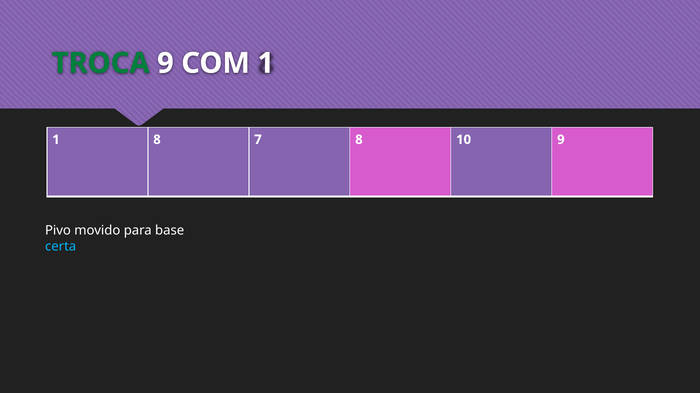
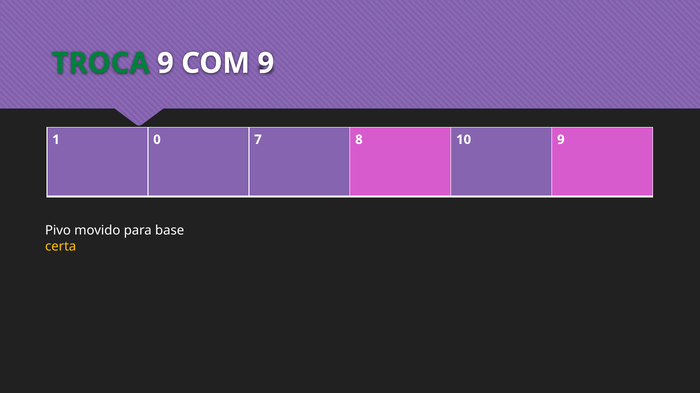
COM 1: 1 -> 9 (266, 63)
1 8: 8 -> 0 (157, 140)
certa colour: light blue -> yellow (61, 247)
